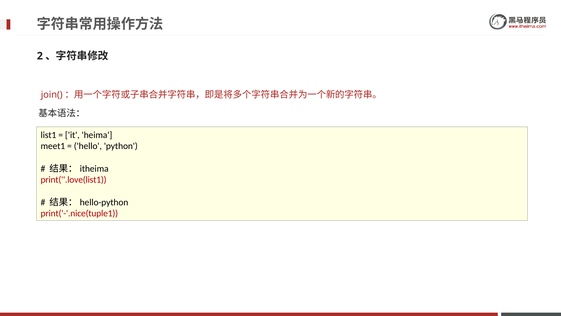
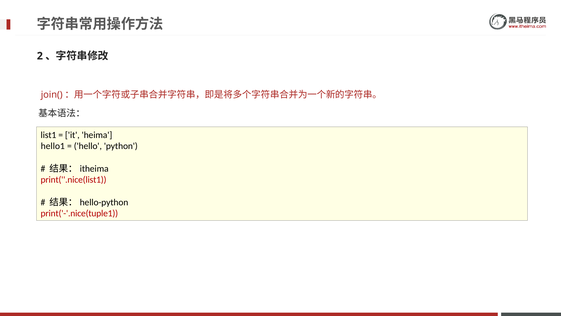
meet1: meet1 -> hello1 (53, 146)
print(''.love(list1: print(''.love(list1 -> print(''.nice(list1 (74, 180)
